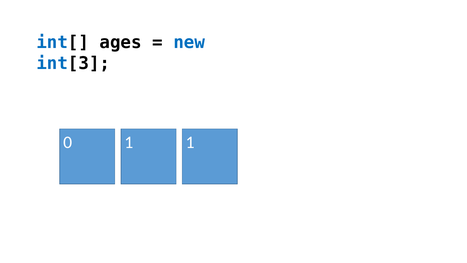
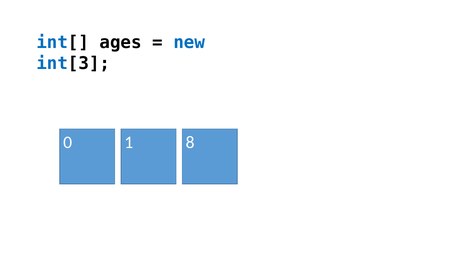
1 1: 1 -> 8 (190, 142)
